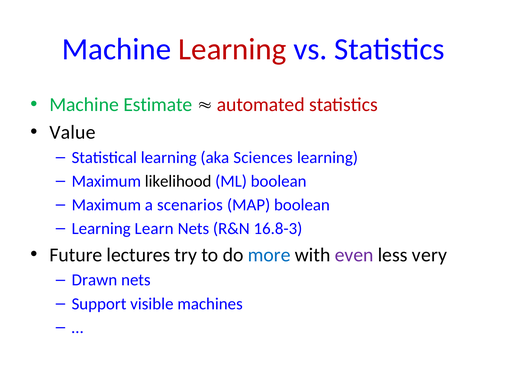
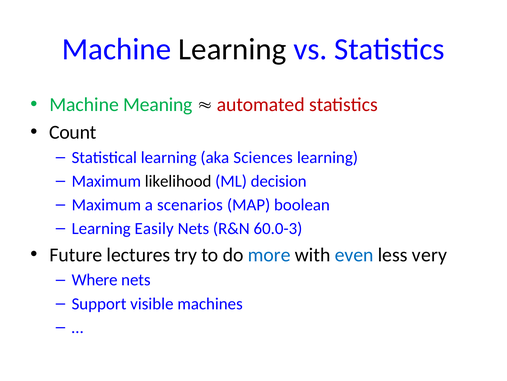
Learning colour: red -> black (232, 49)
Estimate: Estimate -> Meaning (158, 104)
Value: Value -> Count (73, 132)
ML boolean: boolean -> decision (279, 181)
Learn: Learn -> Easily (154, 228)
16.8-3: 16.8-3 -> 60.0-3 (278, 228)
even colour: purple -> blue (354, 254)
Drawn: Drawn -> Where (95, 279)
